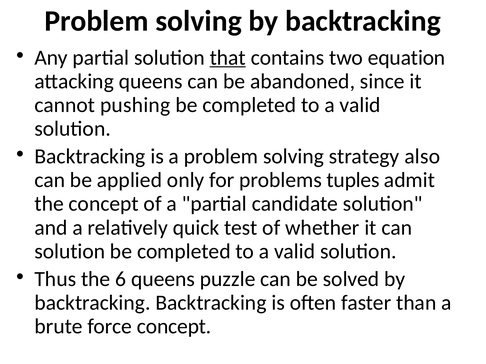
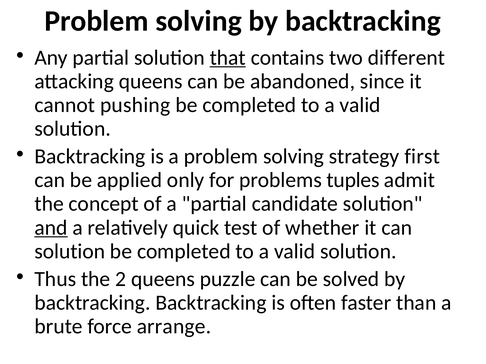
equation: equation -> different (407, 58)
also: also -> first (422, 157)
and underline: none -> present (51, 228)
6: 6 -> 2 (121, 279)
force concept: concept -> arrange (174, 327)
